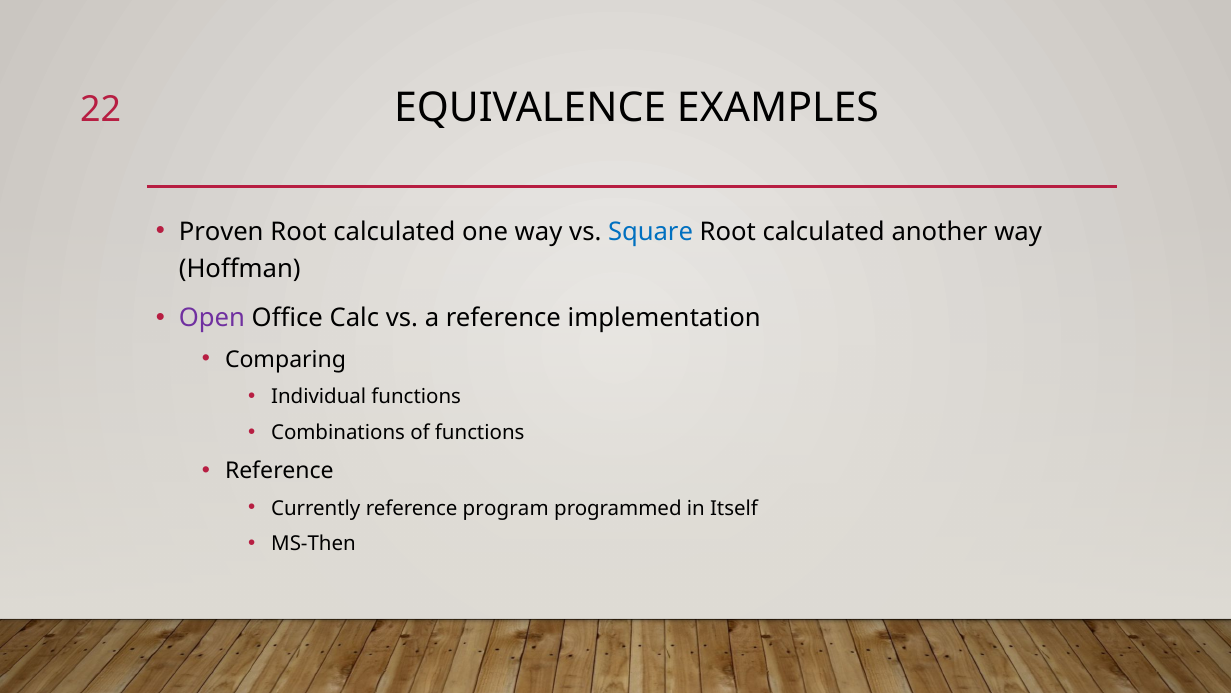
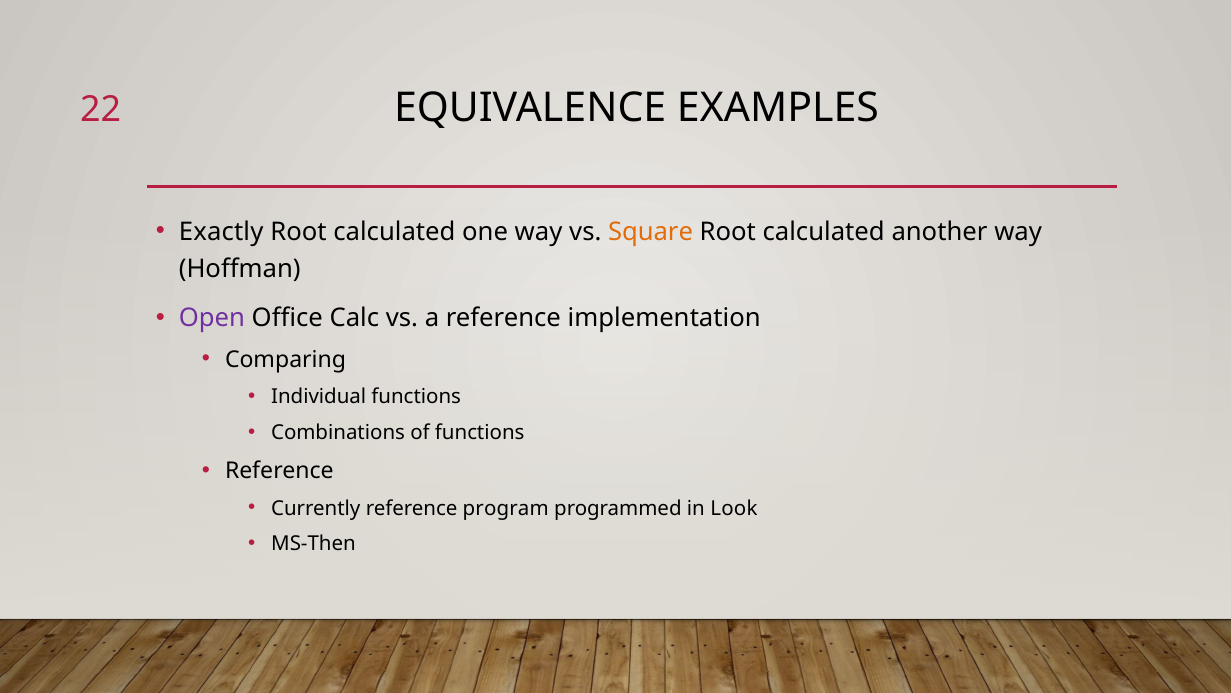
Proven: Proven -> Exactly (221, 231)
Square colour: blue -> orange (651, 231)
Itself: Itself -> Look (734, 508)
